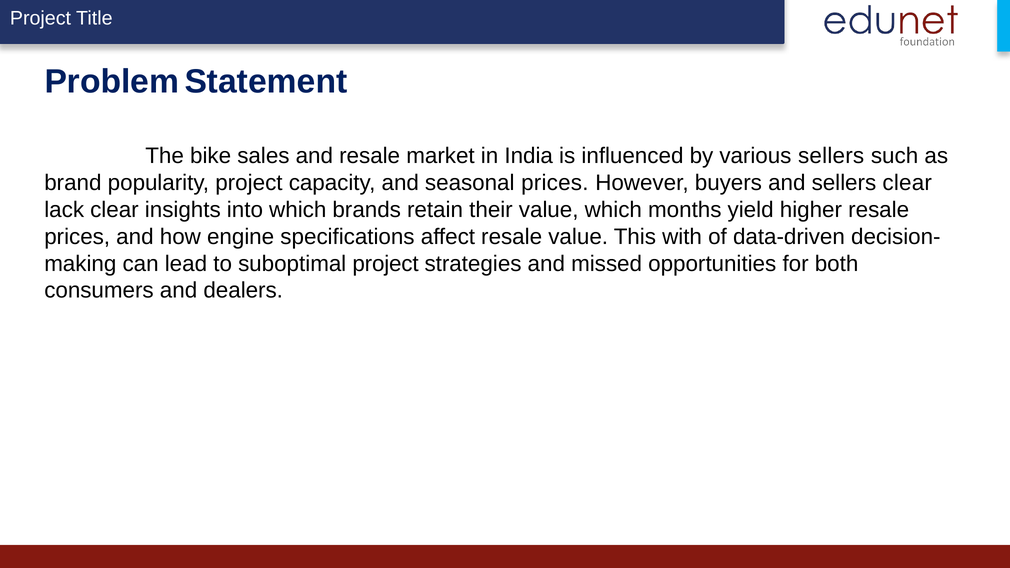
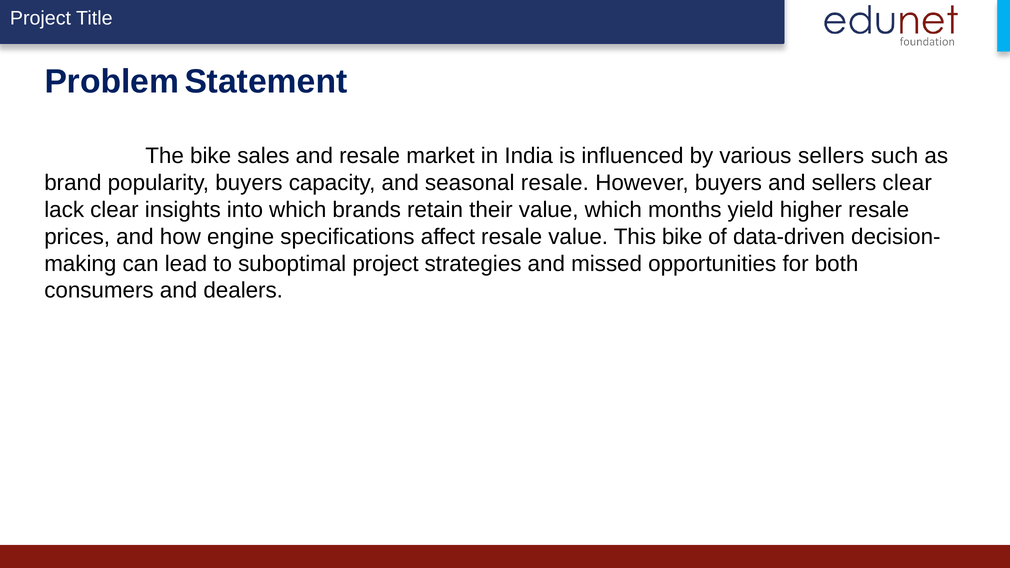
popularity project: project -> buyers (249, 183)
seasonal prices: prices -> resale (555, 183)
This with: with -> bike (682, 237)
